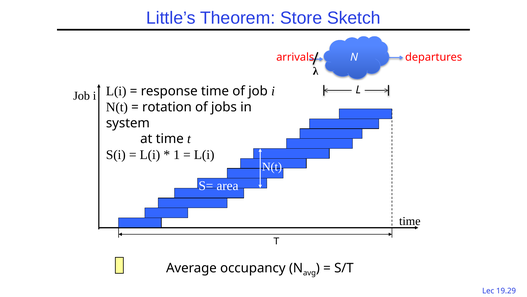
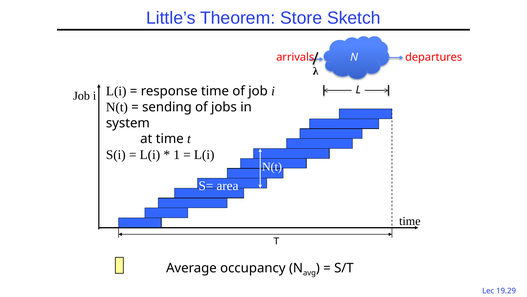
rotation: rotation -> sending (167, 107)
